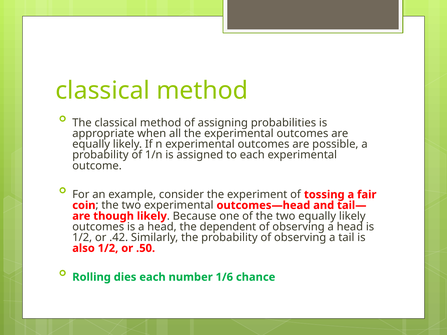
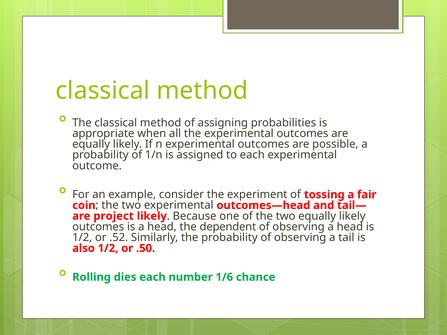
though: though -> project (114, 216)
.42: .42 -> .52 (119, 238)
